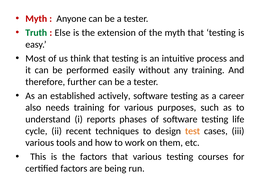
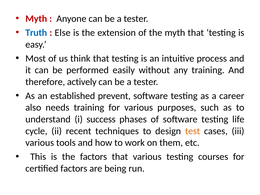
Truth colour: green -> blue (36, 33)
further: further -> actively (82, 82)
actively: actively -> prevent (114, 96)
reports: reports -> success (101, 119)
